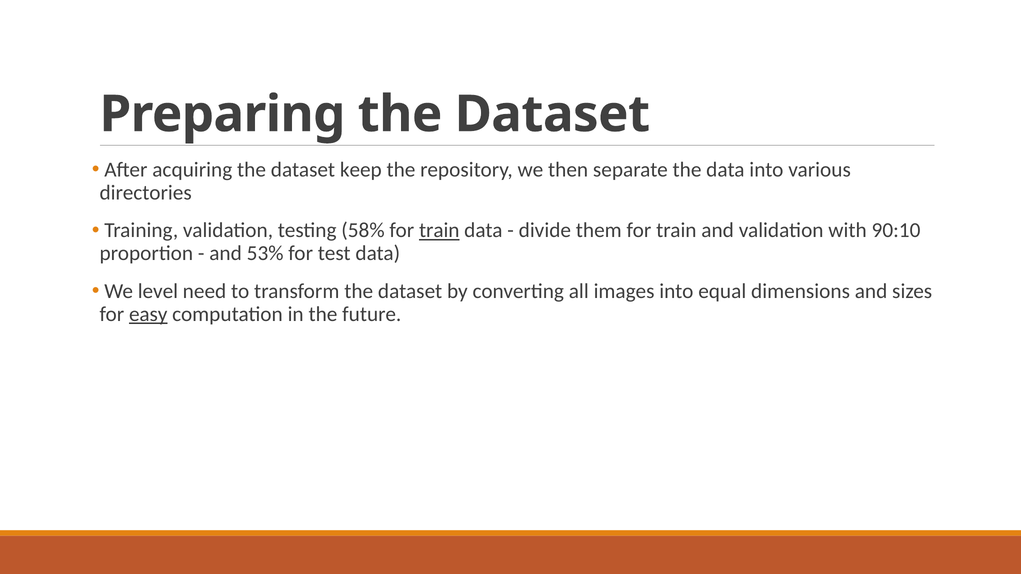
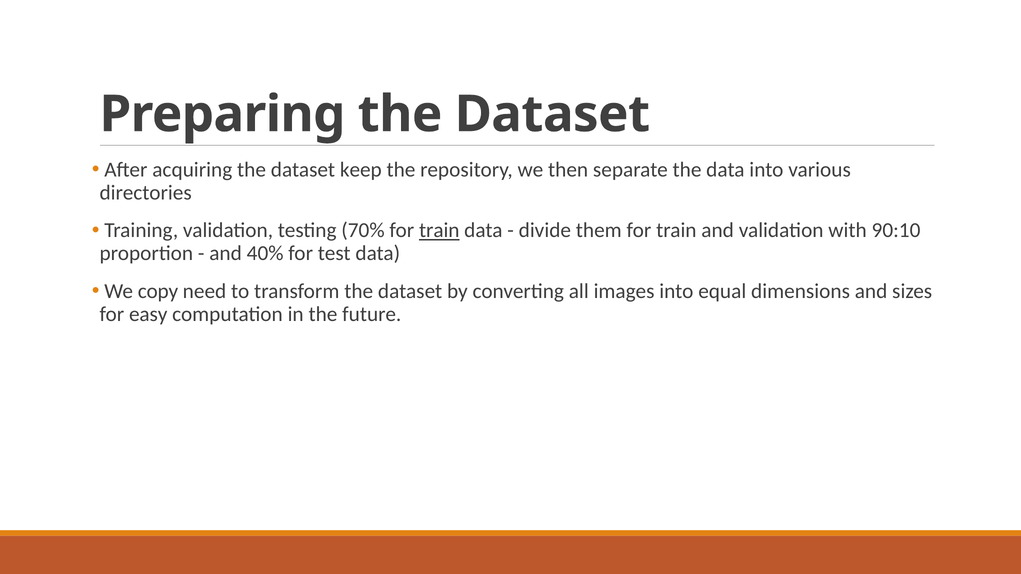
58%: 58% -> 70% (363, 231)
53%: 53% -> 40% (265, 254)
level: level -> copy (158, 291)
easy underline: present -> none (148, 314)
